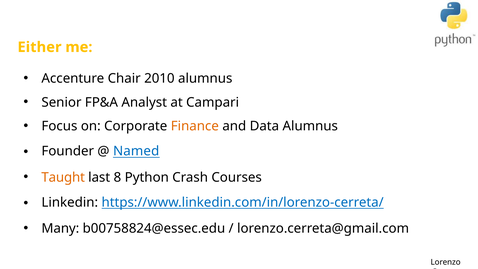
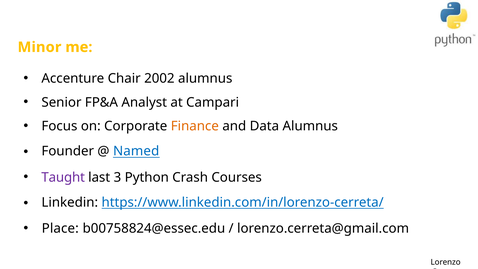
Either: Either -> Minor (39, 47)
2010: 2010 -> 2002 (159, 78)
Taught colour: orange -> purple (63, 177)
8: 8 -> 3 (117, 177)
Many: Many -> Place (60, 228)
